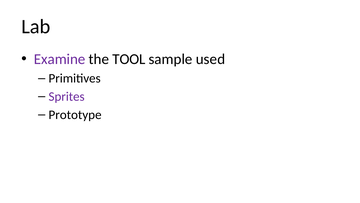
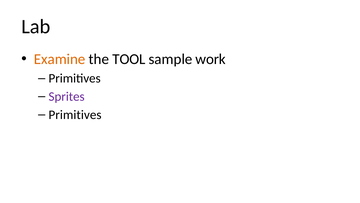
Examine colour: purple -> orange (60, 59)
used: used -> work (211, 59)
Prototype: Prototype -> Primitives (75, 115)
